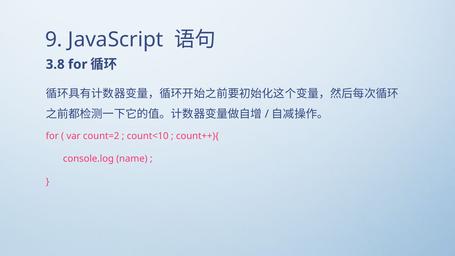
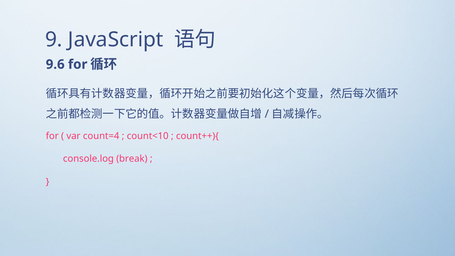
3.8: 3.8 -> 9.6 (55, 64)
count=2: count=2 -> count=4 (101, 136)
name: name -> break (132, 159)
